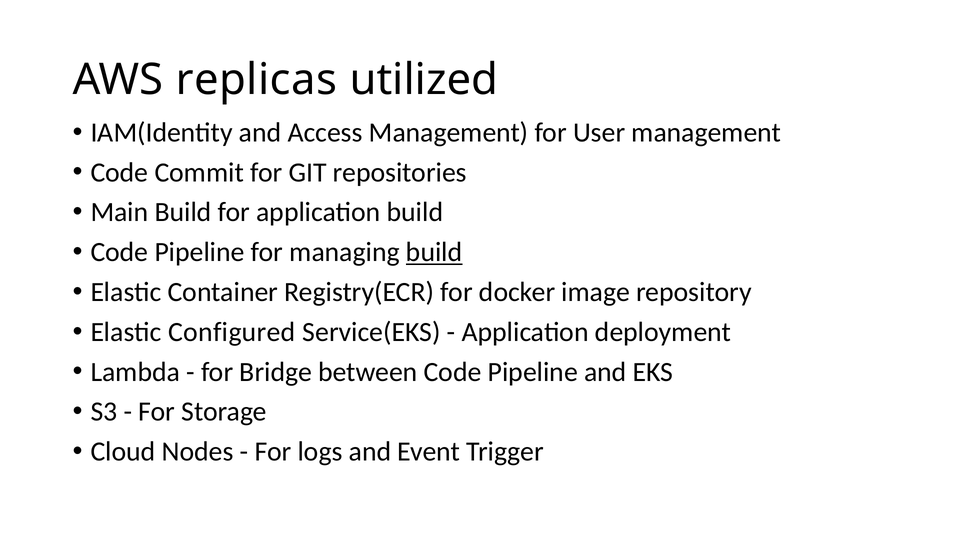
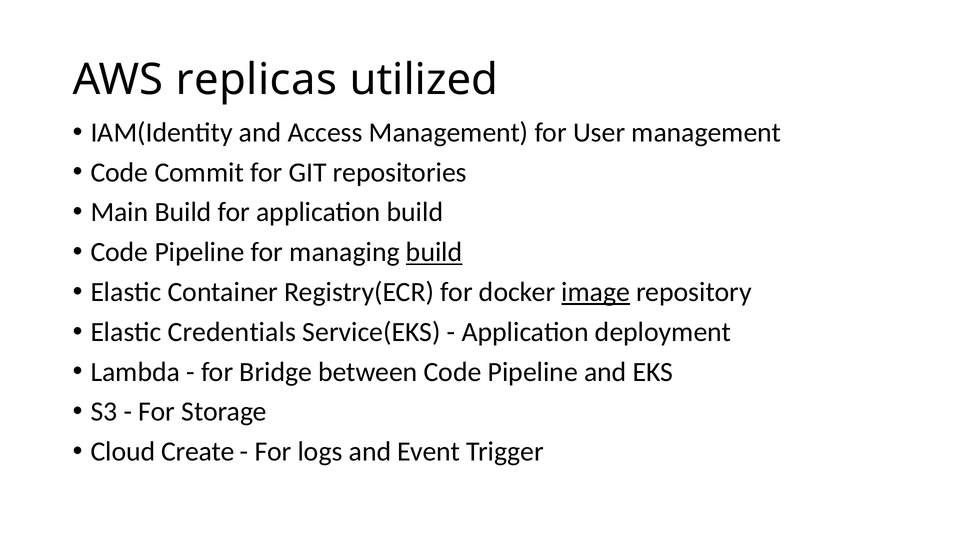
image underline: none -> present (596, 292)
Configured: Configured -> Credentials (232, 332)
Nodes: Nodes -> Create (198, 452)
